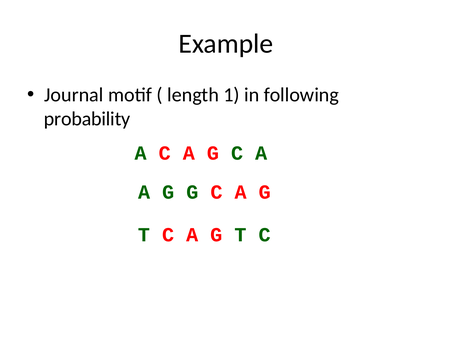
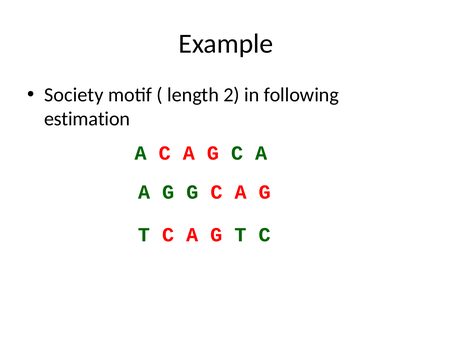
Journal: Journal -> Society (74, 95)
1: 1 -> 2 (232, 95)
probability: probability -> estimation (87, 119)
